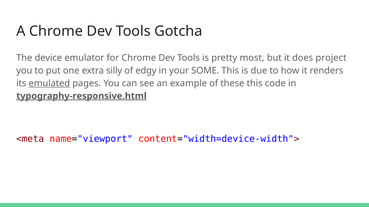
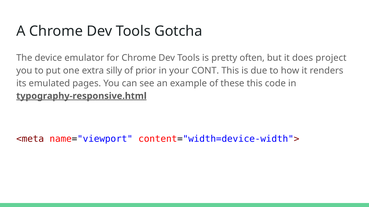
most: most -> often (252, 58)
edgy: edgy -> prior (146, 71)
SOME: SOME -> CONT (205, 71)
emulated underline: present -> none (49, 83)
